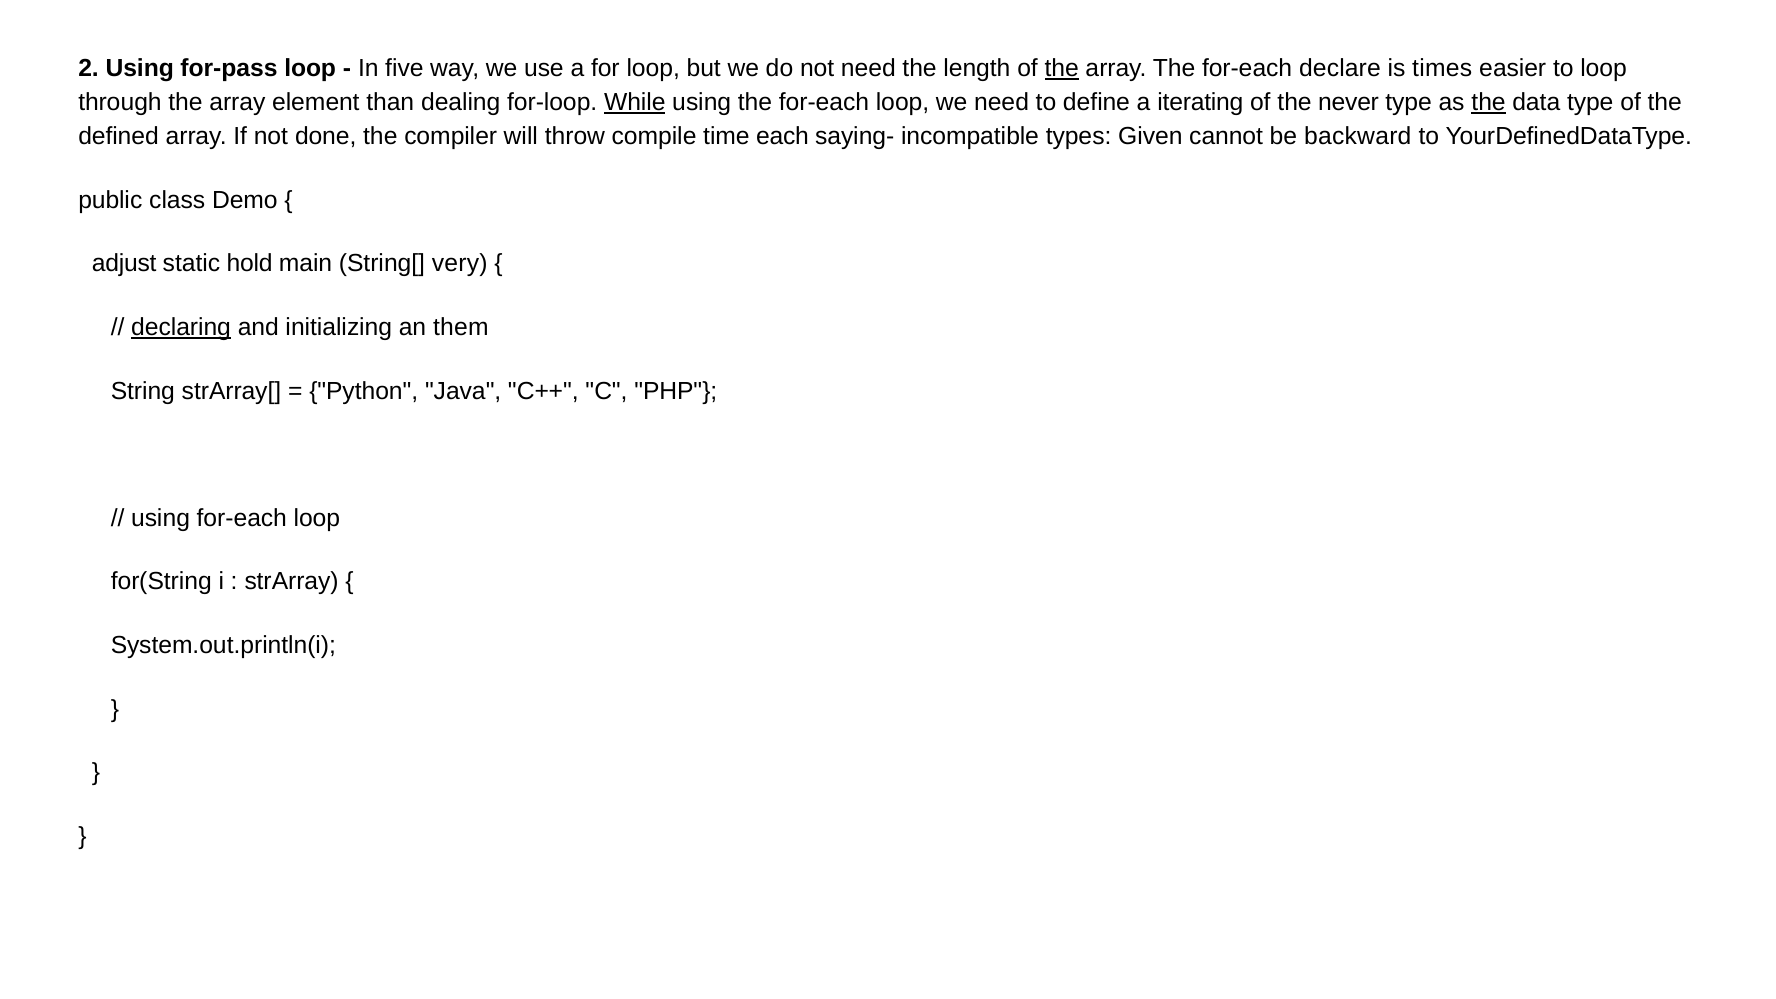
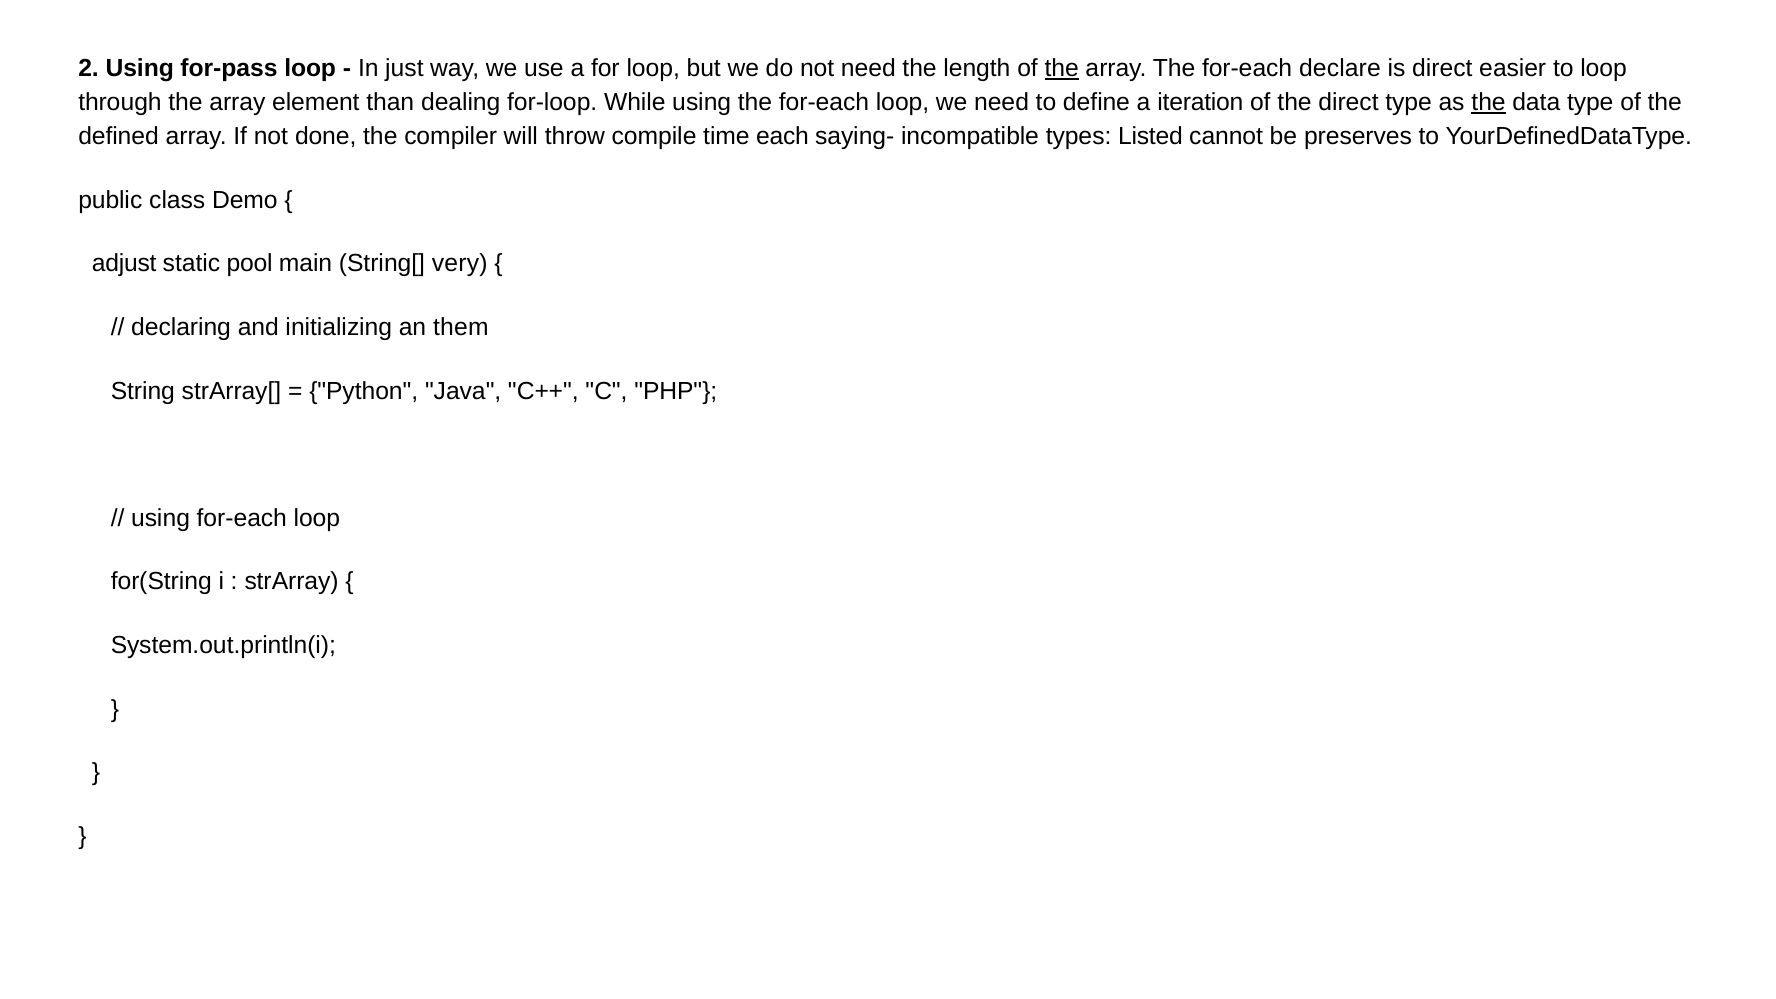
five: five -> just (404, 68)
is times: times -> direct (1442, 68)
While underline: present -> none (635, 102)
iterating: iterating -> iteration (1200, 102)
the never: never -> direct (1348, 102)
Given: Given -> Listed (1150, 136)
backward: backward -> preserves (1358, 136)
hold: hold -> pool (250, 264)
declaring underline: present -> none (181, 327)
